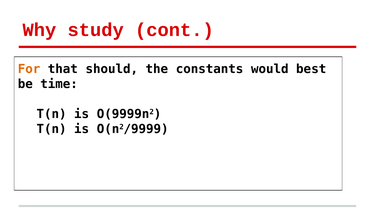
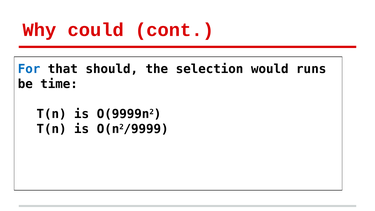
study: study -> could (96, 30)
For colour: orange -> blue (29, 69)
constants: constants -> selection (210, 69)
best: best -> runs (311, 69)
